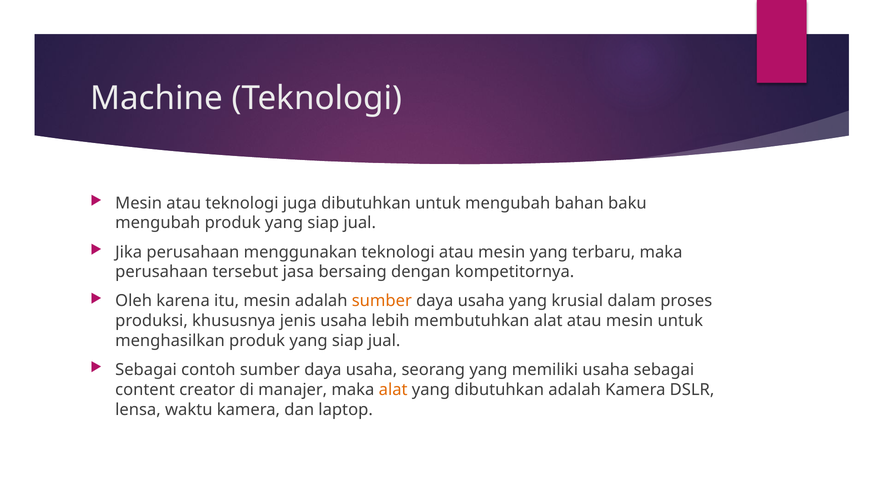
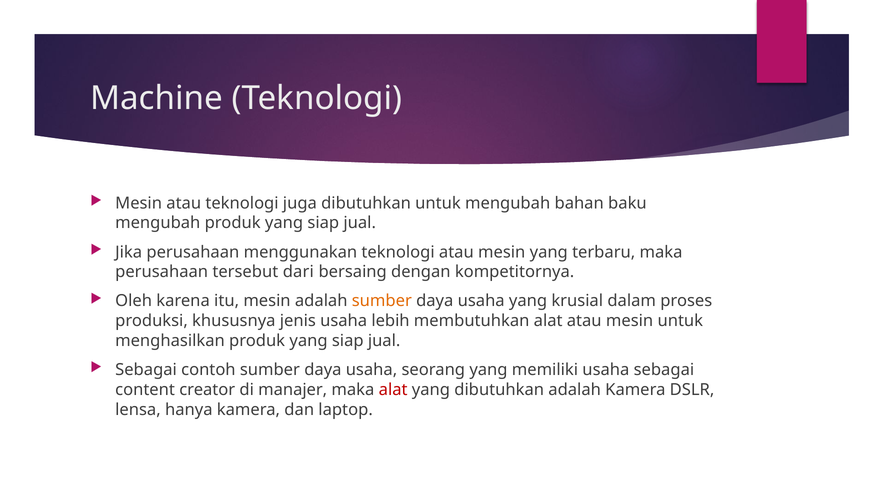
jasa: jasa -> dari (298, 272)
alat colour: orange -> red (393, 390)
waktu: waktu -> hanya (189, 410)
